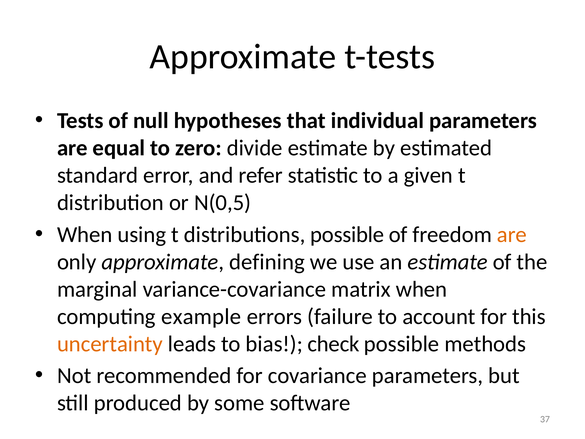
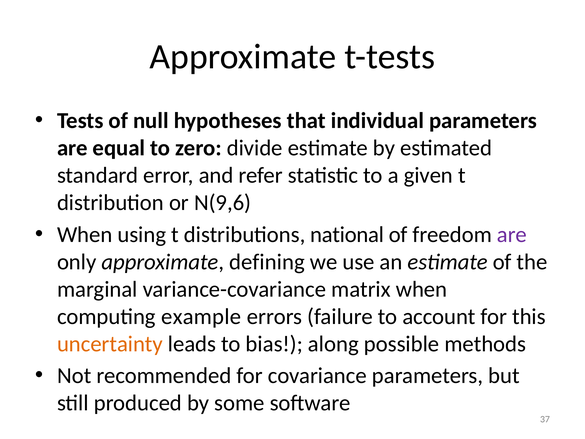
N(0,5: N(0,5 -> N(9,6 (223, 202)
distributions possible: possible -> national (347, 234)
are colour: orange -> purple (512, 234)
check: check -> along (333, 344)
